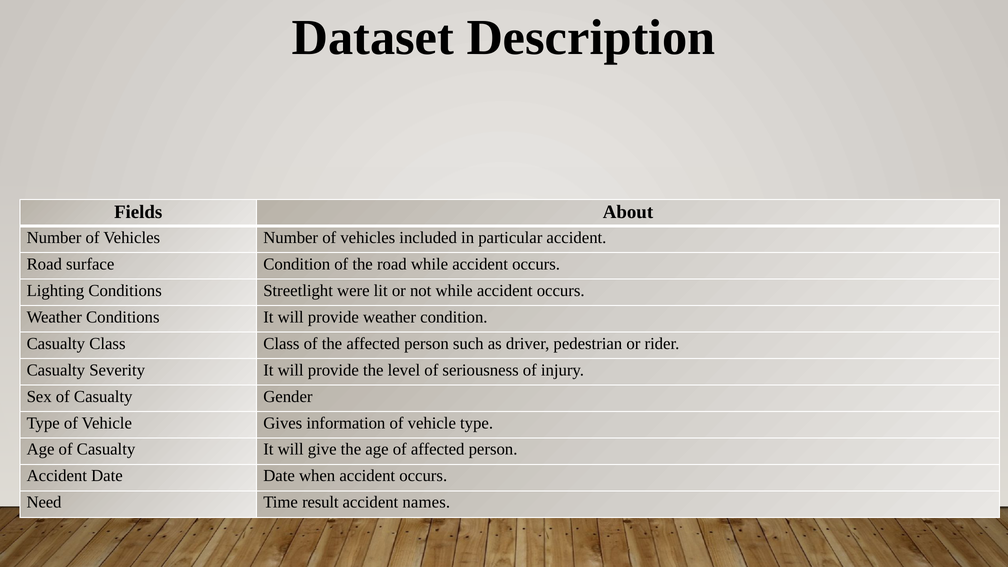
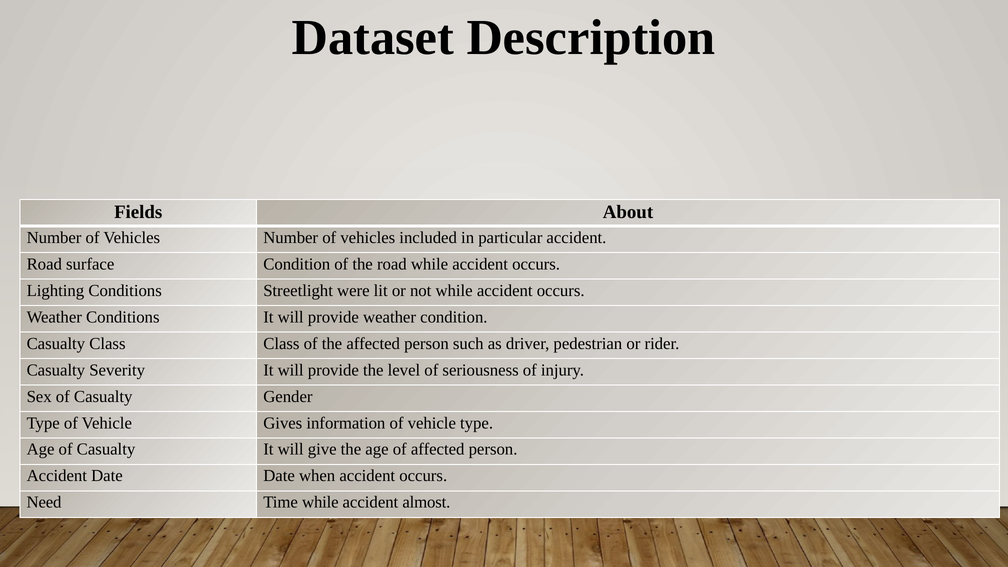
Time result: result -> while (320, 502)
names: names -> almost (426, 502)
